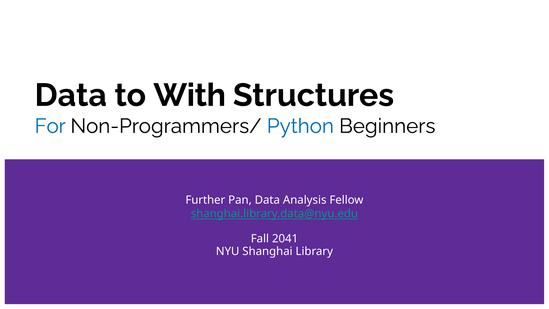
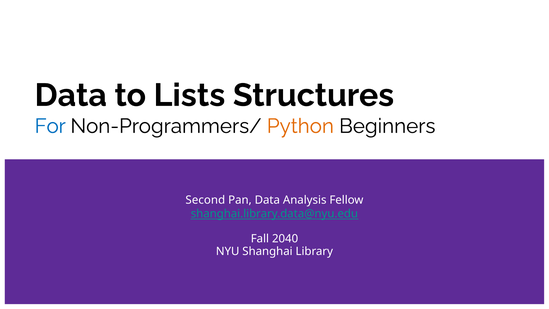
With: With -> Lists (189, 95)
Python colour: blue -> orange (300, 126)
Further: Further -> Second (205, 200)
2041: 2041 -> 2040 (285, 239)
